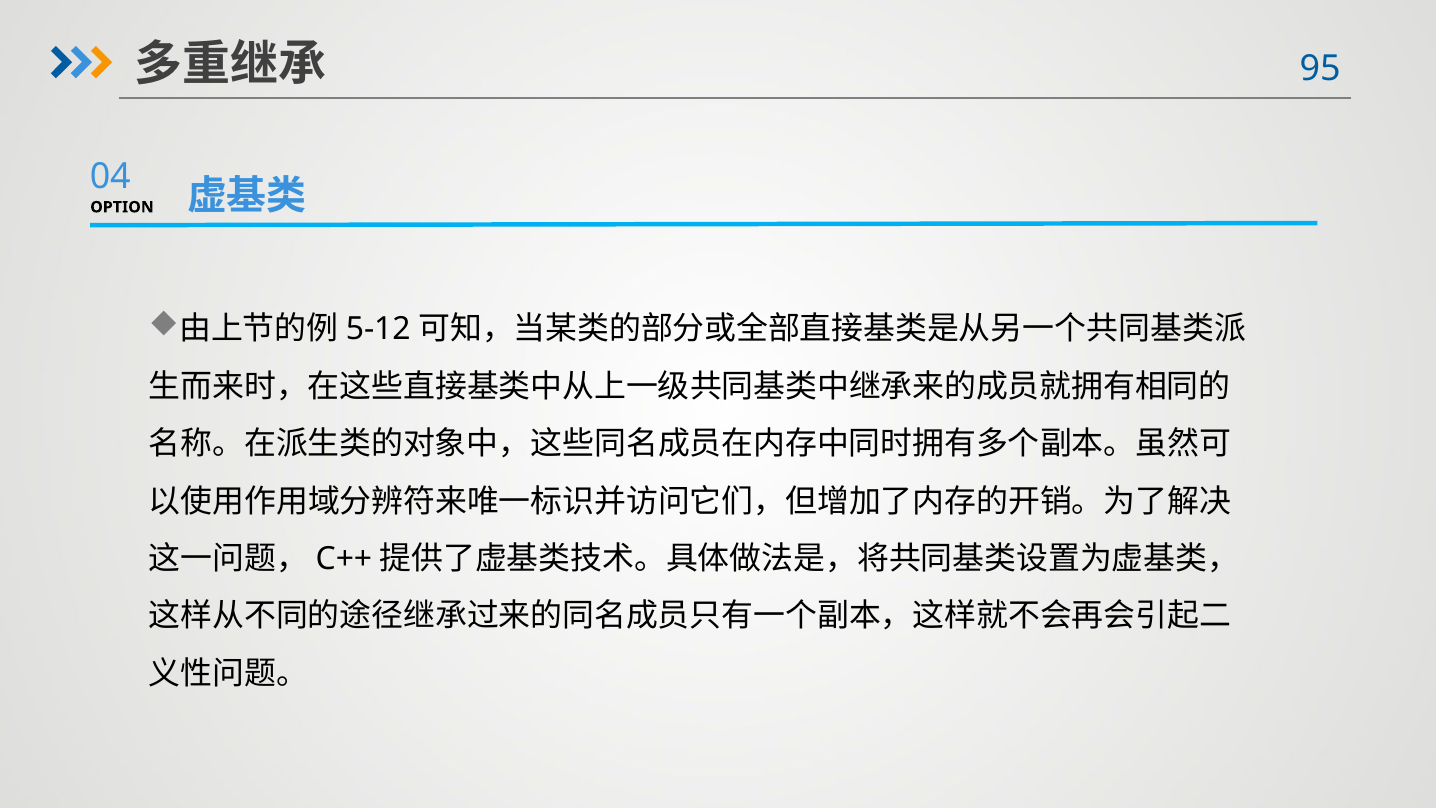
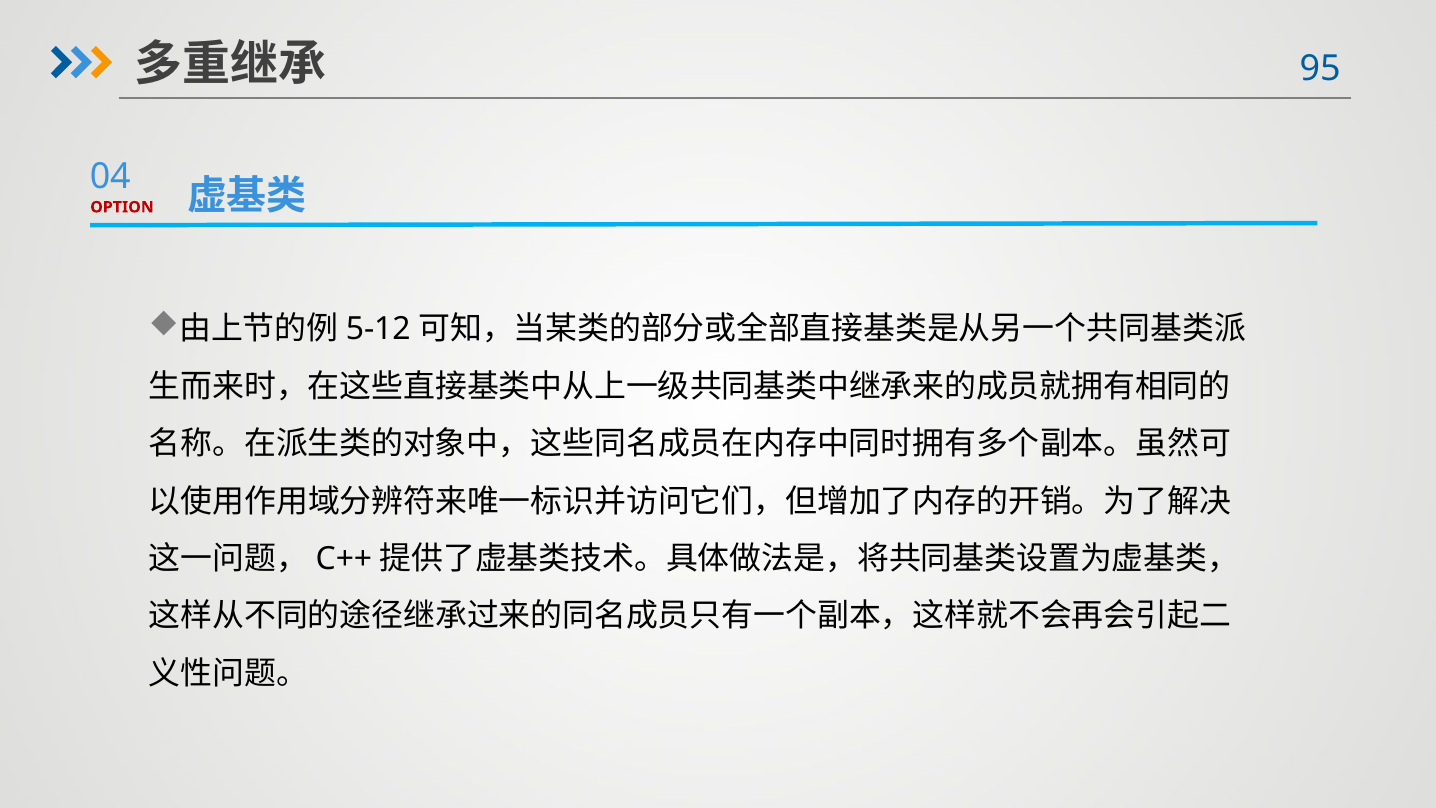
OPTION colour: black -> red (122, 207)
